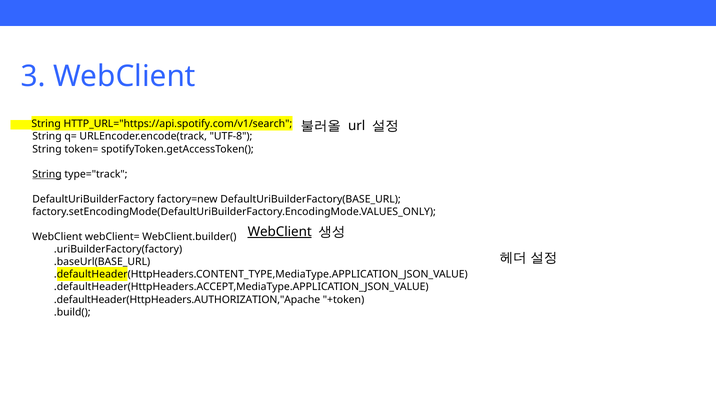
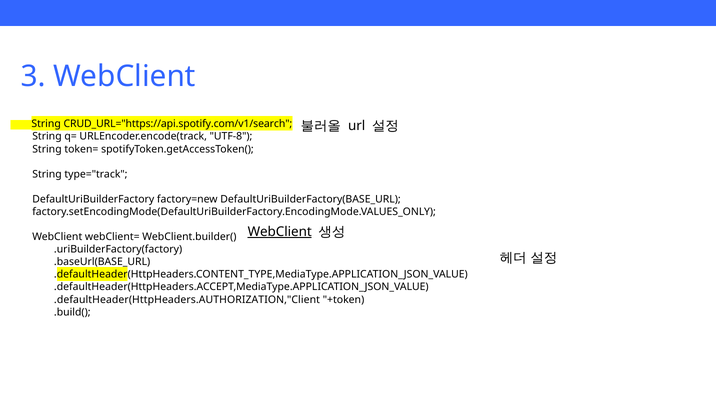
HTTP_URL="https://api.spotify.com/v1/search: HTTP_URL="https://api.spotify.com/v1/search -> CRUD_URL="https://api.spotify.com/v1/search (178, 124)
String underline: present -> none (47, 174)
.defaultHeader(HttpHeaders.AUTHORIZATION,"Apache: .defaultHeader(HttpHeaders.AUTHORIZATION,"Apache -> .defaultHeader(HttpHeaders.AUTHORIZATION,"Client (187, 299)
